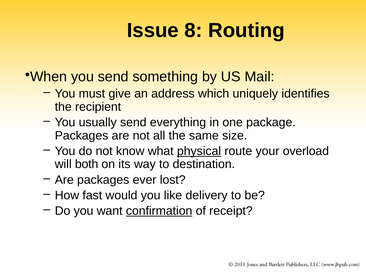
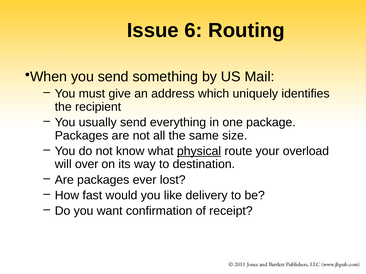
8: 8 -> 6 (193, 30)
both: both -> over (87, 165)
confirmation underline: present -> none (159, 211)
